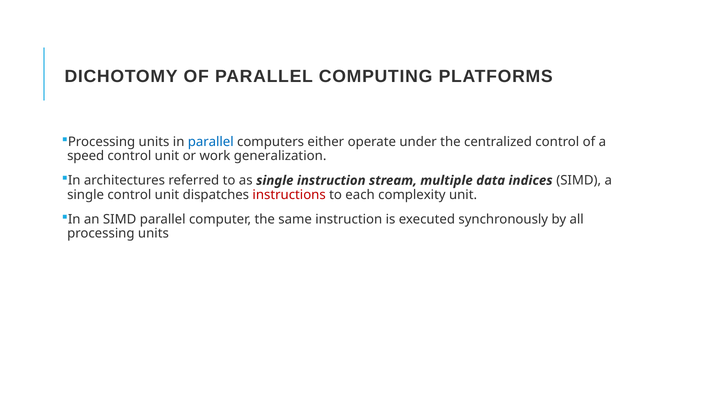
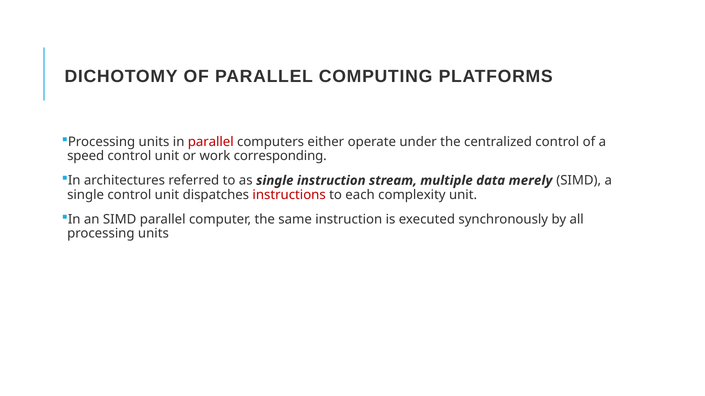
parallel colour: blue -> red (211, 142)
generalization: generalization -> corresponding (280, 156)
indices: indices -> merely (531, 181)
